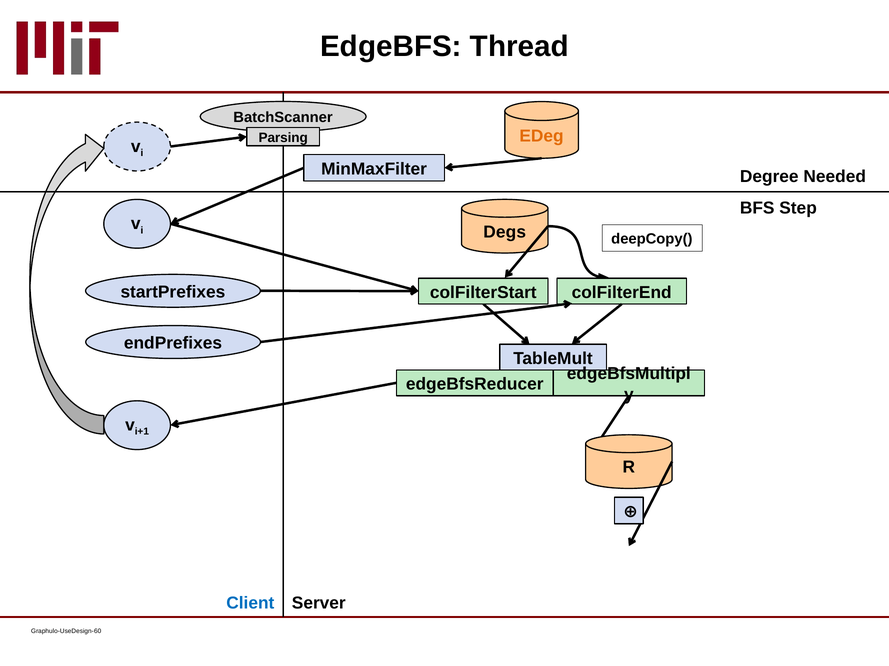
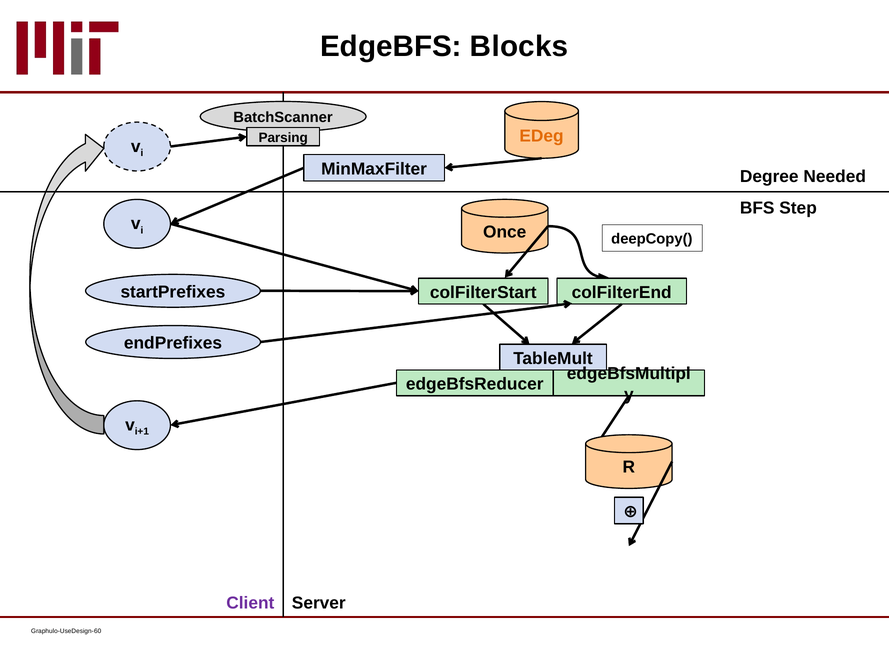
Thread: Thread -> Blocks (519, 47)
Degs: Degs -> Once (505, 232)
Client colour: blue -> purple (250, 604)
